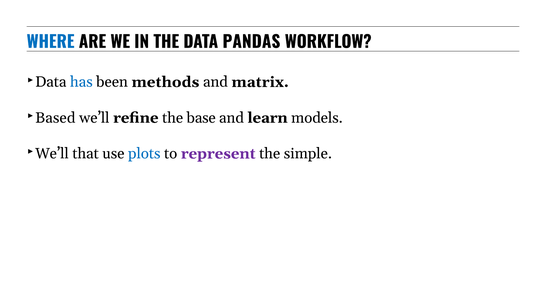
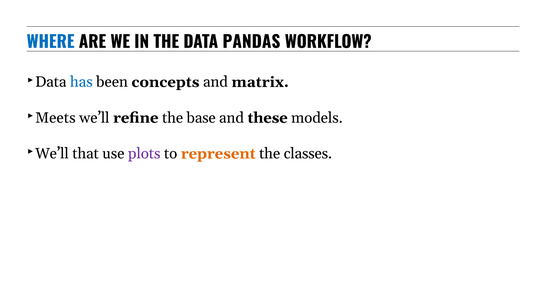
methods: methods -> concepts (165, 82)
Based: Based -> Meets (55, 118)
learn: learn -> these (268, 118)
plots colour: blue -> purple (144, 154)
represent colour: purple -> orange (218, 154)
simple: simple -> classes (308, 154)
